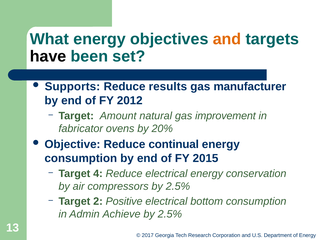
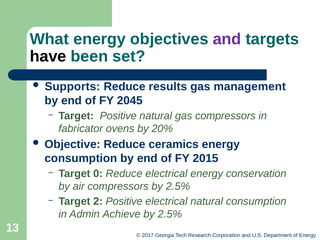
and colour: orange -> purple (227, 39)
manufacturer: manufacturer -> management (250, 87)
2012: 2012 -> 2045 (130, 101)
Target Amount: Amount -> Positive (118, 116)
gas improvement: improvement -> compressors (225, 116)
continual: continual -> ceramics (174, 144)
4: 4 -> 0 (98, 174)
electrical bottom: bottom -> natural (207, 201)
